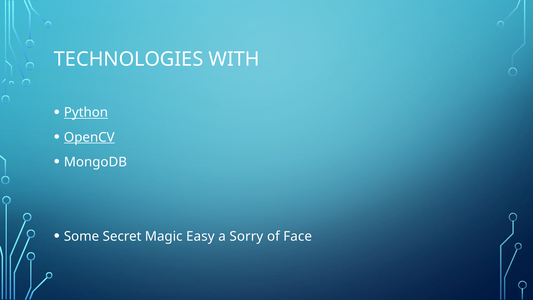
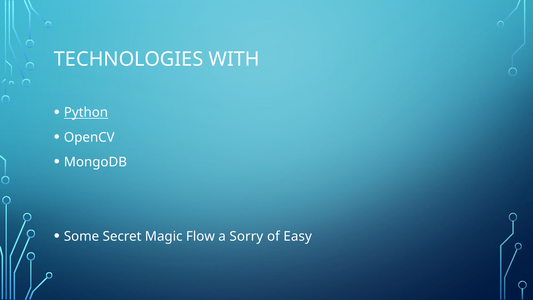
OpenCV underline: present -> none (89, 137)
Easy: Easy -> Flow (200, 236)
Face: Face -> Easy (298, 236)
